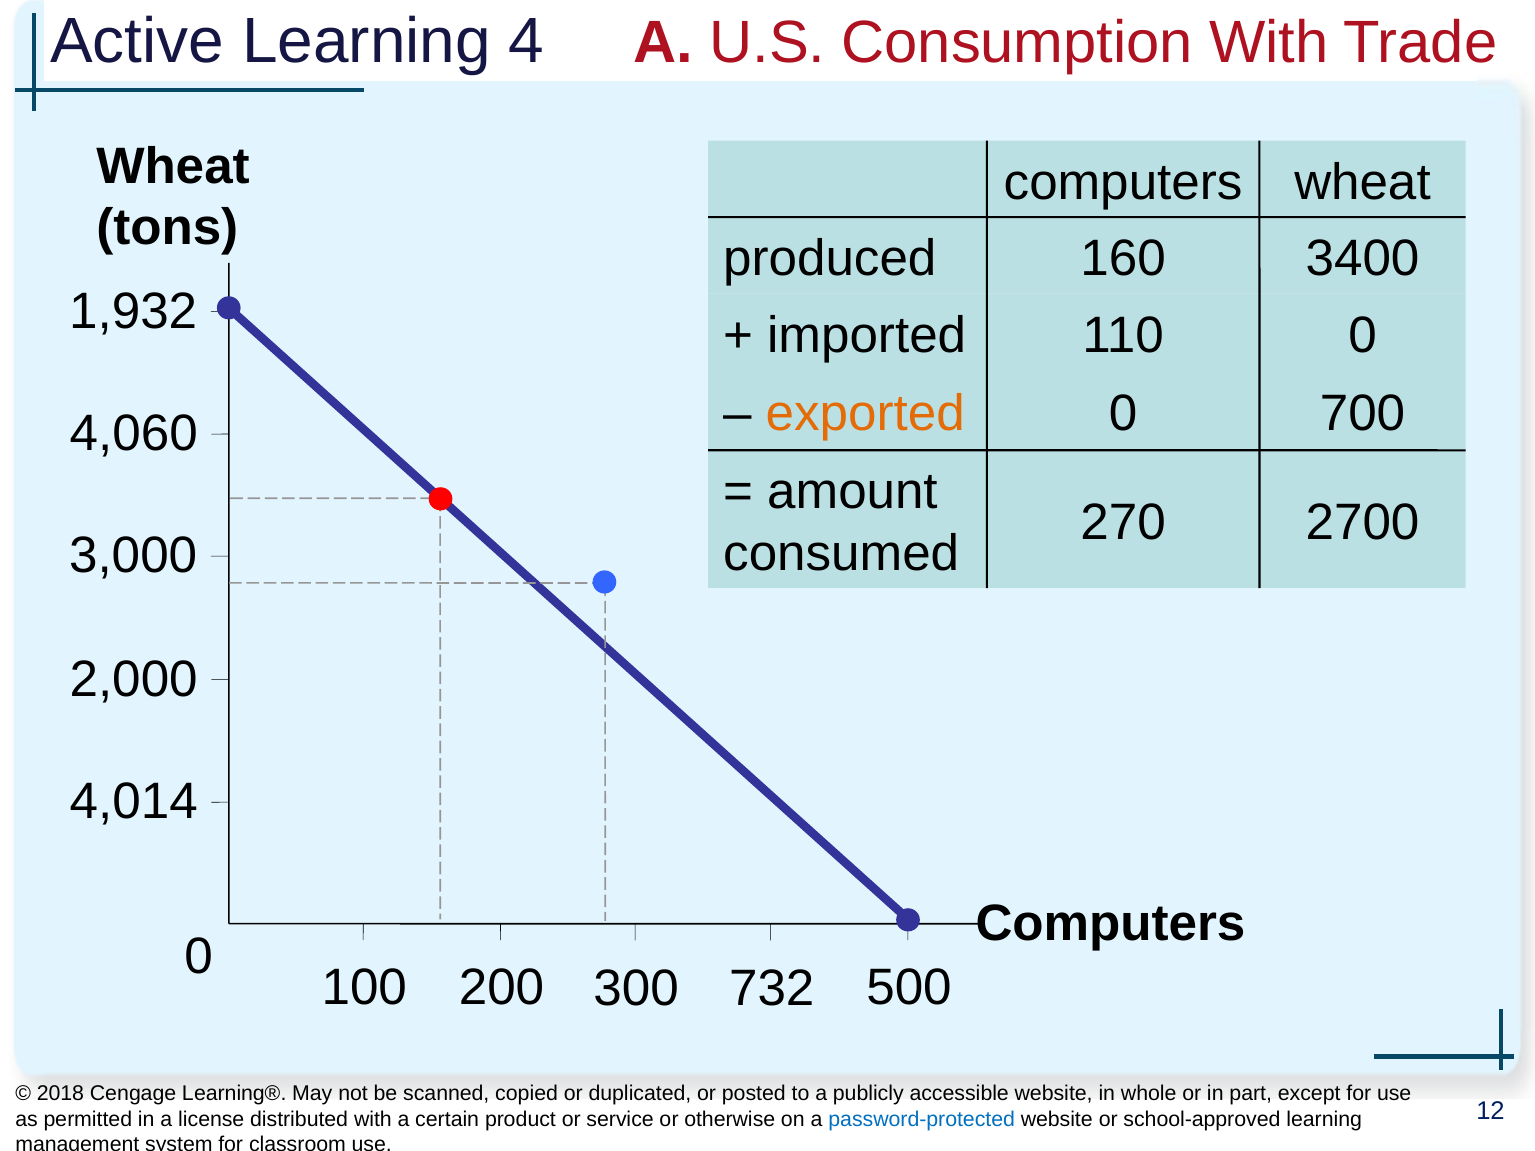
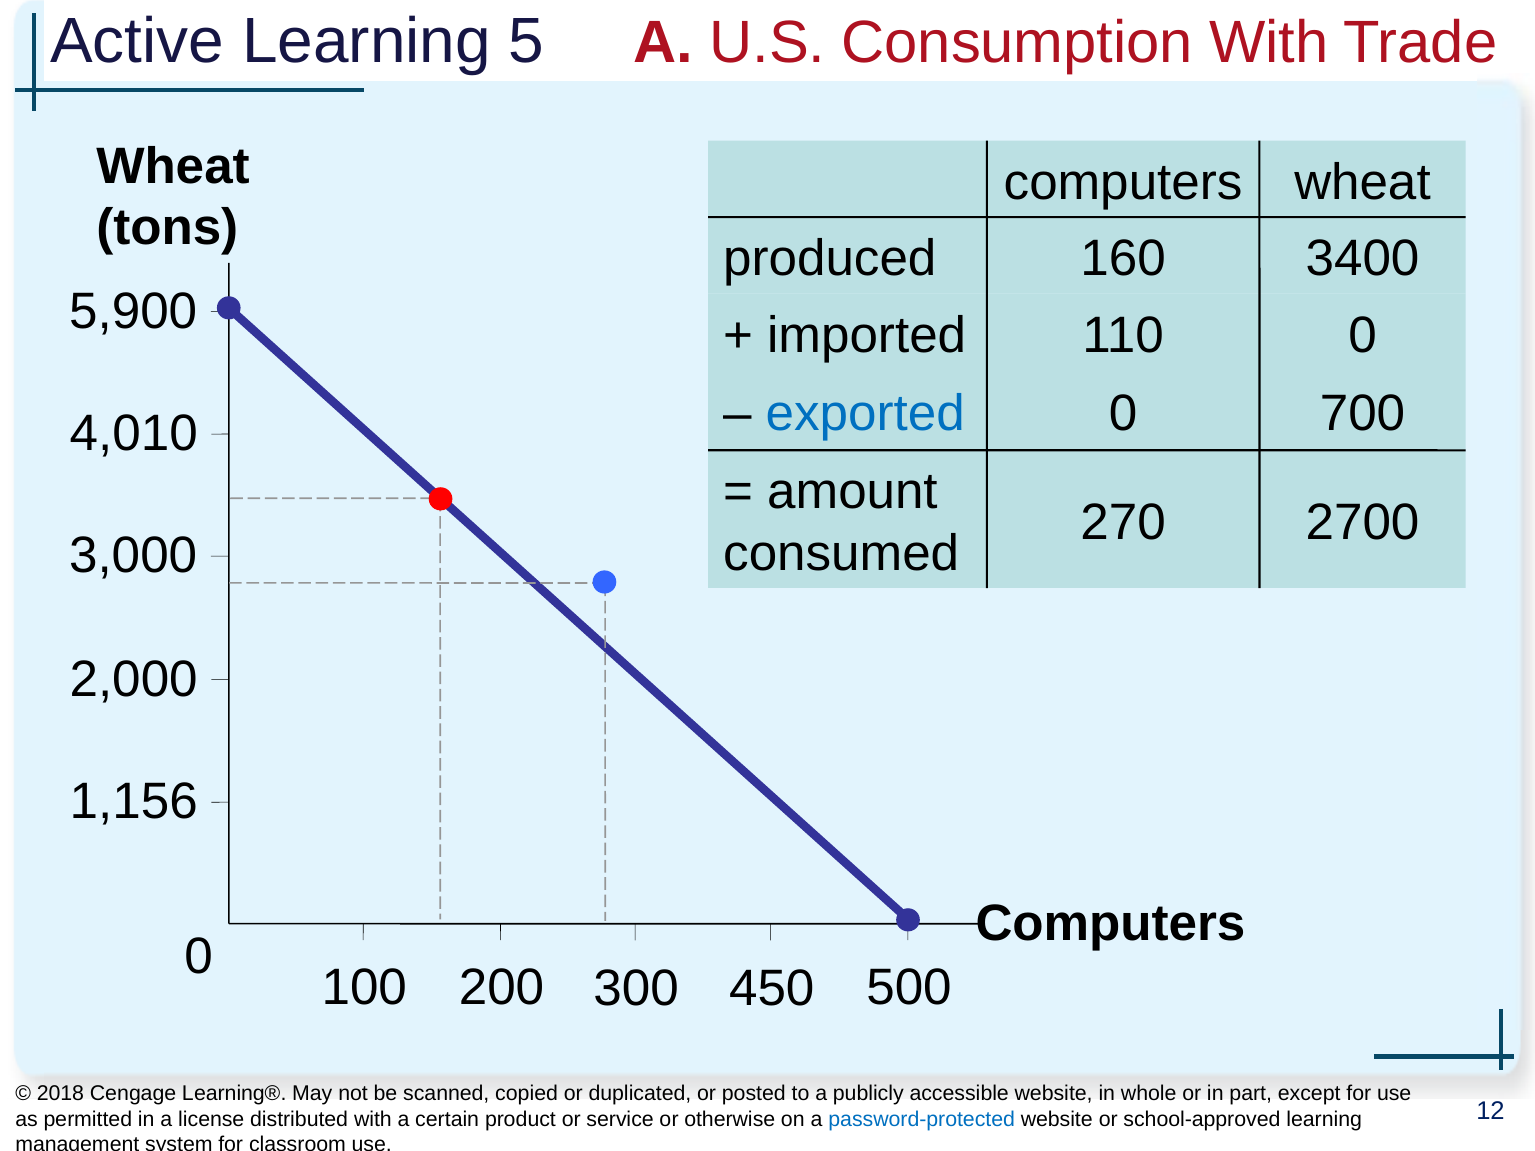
4: 4 -> 5 (526, 42)
1,932: 1,932 -> 5,900 (133, 311)
exported colour: orange -> blue (865, 414)
4,060: 4,060 -> 4,010 (134, 434)
4,014: 4,014 -> 1,156 (134, 802)
732: 732 -> 450 (772, 988)
